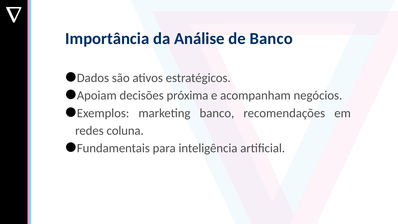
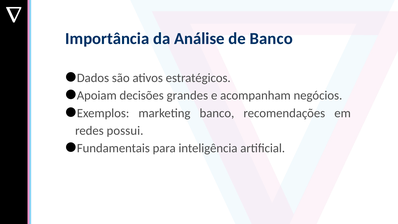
próxima: próxima -> grandes (187, 95)
coluna: coluna -> possui (125, 131)
